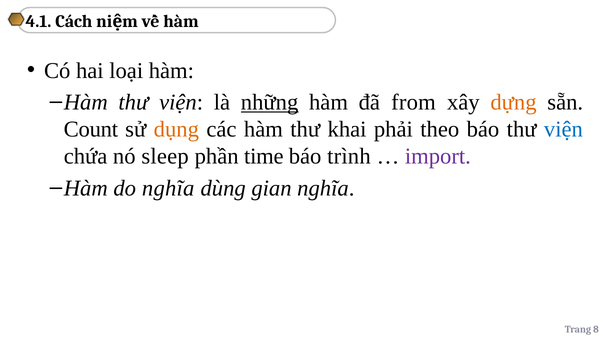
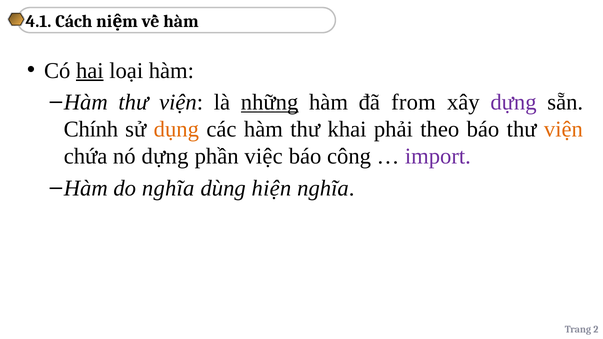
hai underline: none -> present (90, 71)
dựng colour: orange -> purple (513, 102)
Count: Count -> Chính (91, 129)
viện colour: blue -> orange (563, 129)
nó sleep: sleep -> dựng (165, 157)
time: time -> việc (264, 157)
trình: trình -> công (349, 157)
gian: gian -> hiện (271, 188)
8: 8 -> 2 (596, 330)
